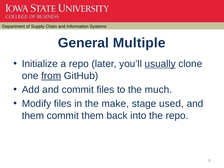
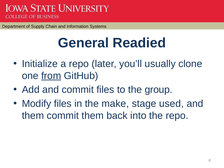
Multiple: Multiple -> Readied (139, 43)
usually underline: present -> none (160, 64)
much: much -> group (159, 90)
